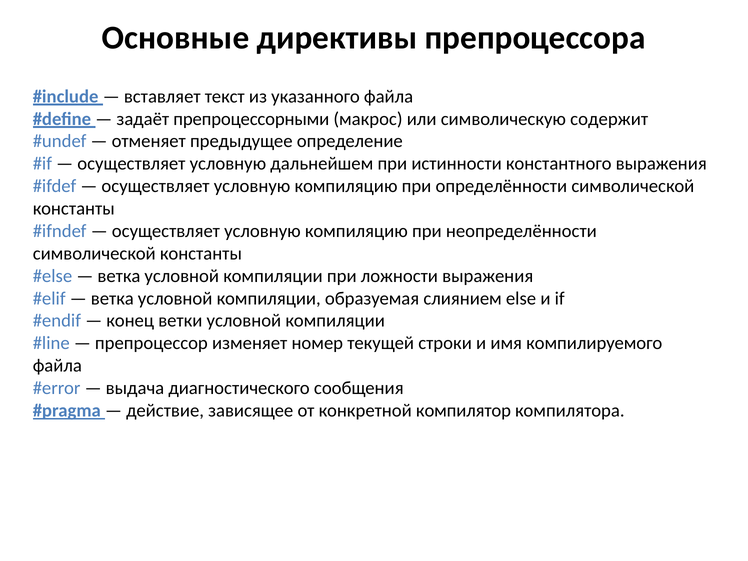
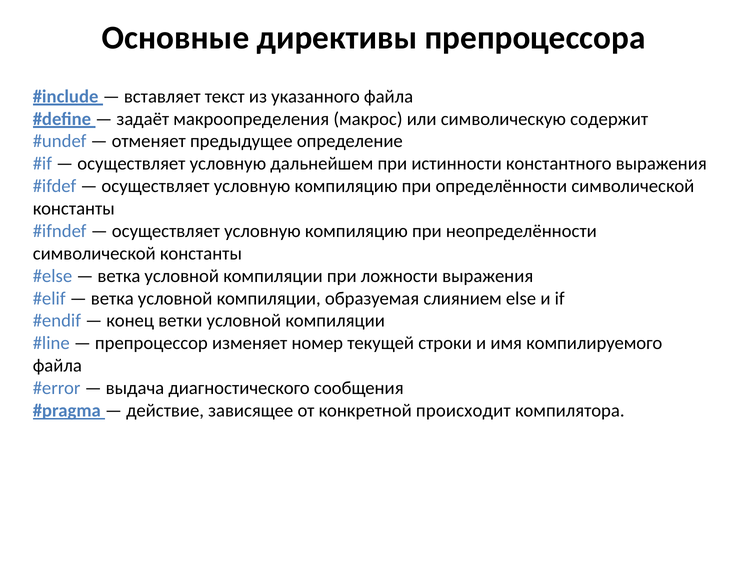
препроцессорными: препроцессорными -> макроопределения (251, 119)
компилятор: компилятор -> происходит (463, 411)
